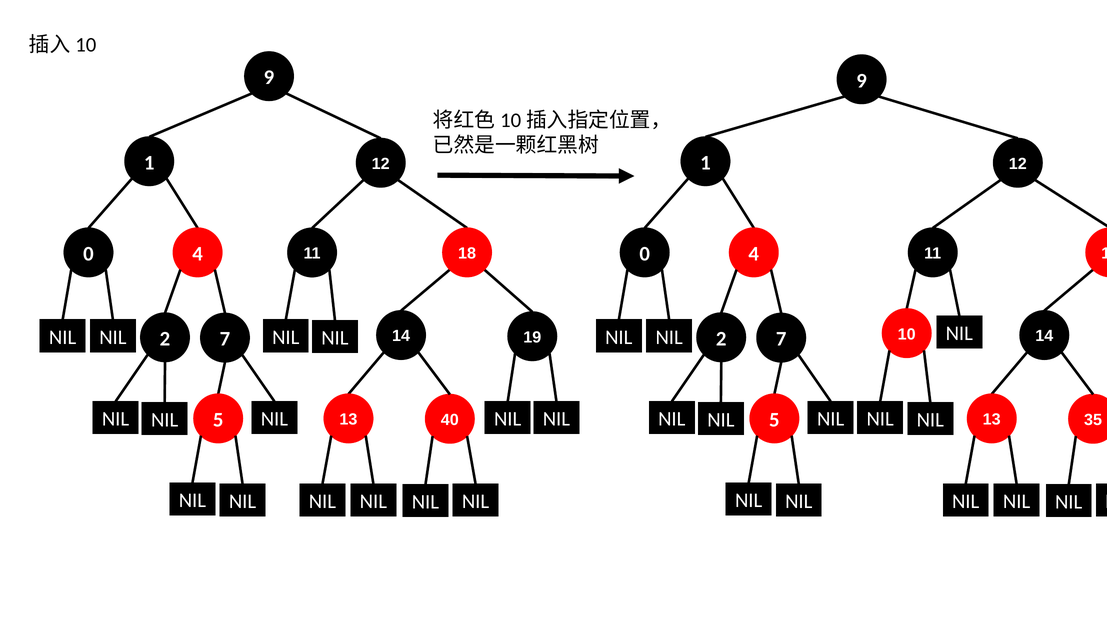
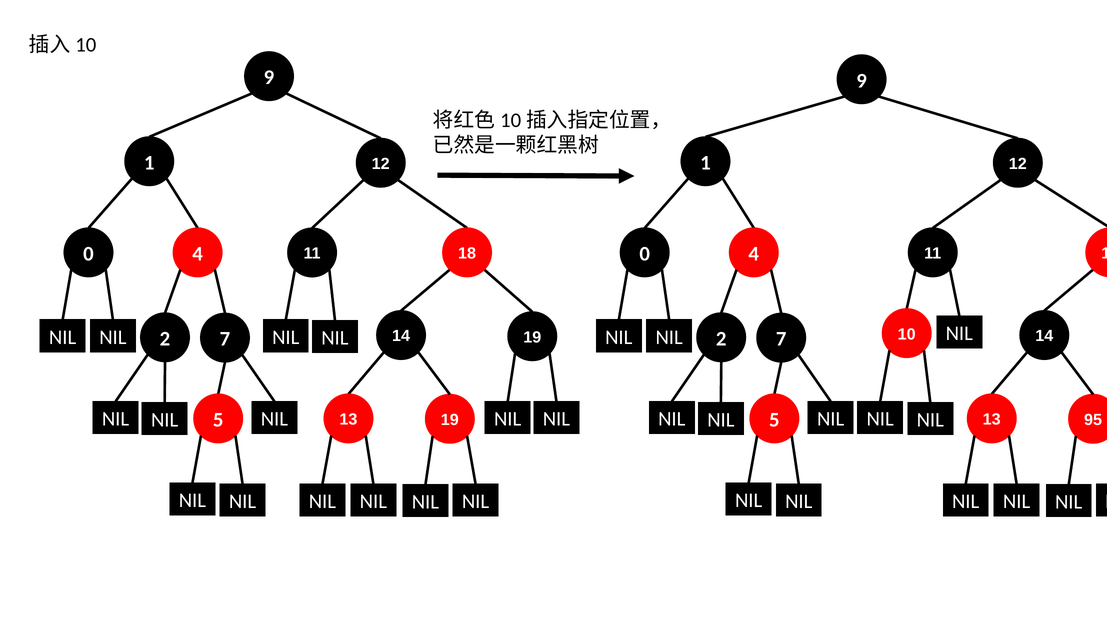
40: 40 -> 19 (450, 420)
35: 35 -> 95 (1093, 420)
